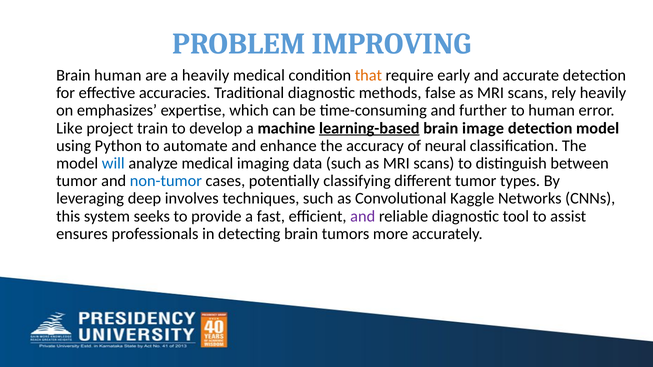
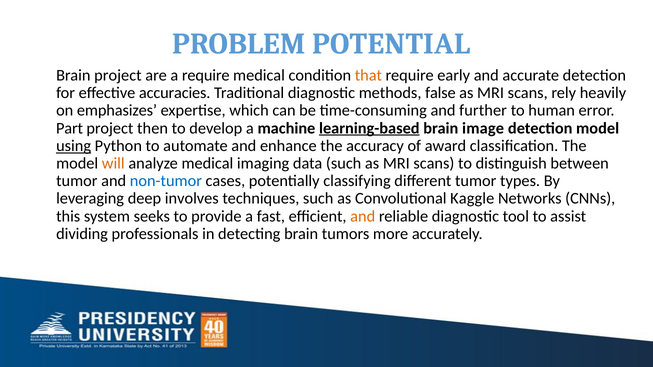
IMPROVING: IMPROVING -> POTENTIAL (391, 44)
Brain human: human -> project (118, 75)
a heavily: heavily -> require (206, 75)
Like: Like -> Part (70, 128)
train: train -> then (153, 128)
using underline: none -> present (74, 146)
neural: neural -> award (446, 146)
will colour: blue -> orange (113, 163)
and colour: purple -> orange (363, 216)
ensures: ensures -> dividing (82, 234)
